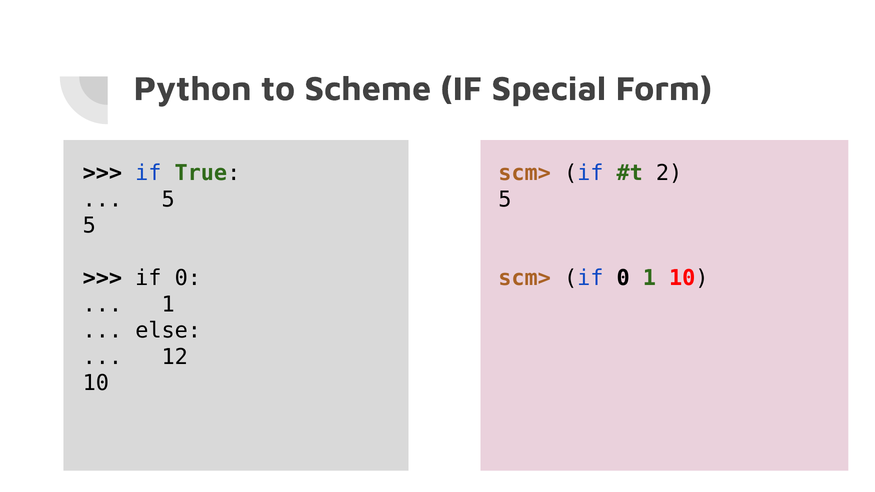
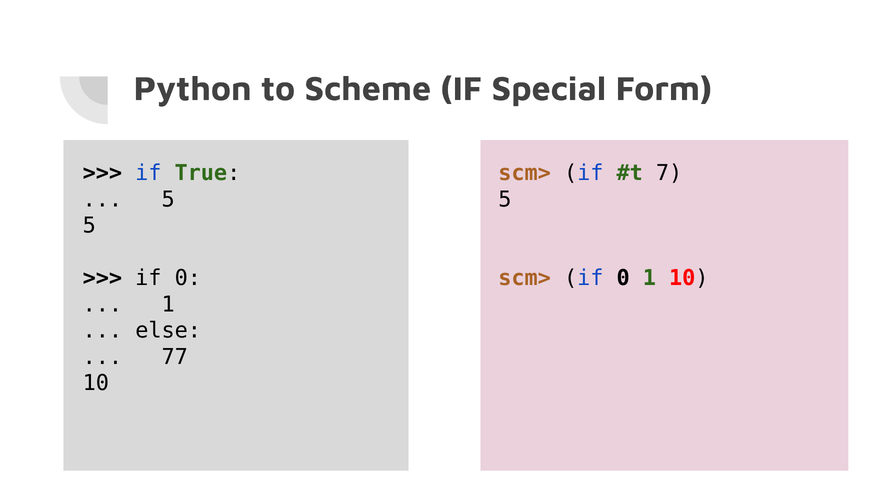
2: 2 -> 7 (669, 173)
12: 12 -> 77 (175, 357)
